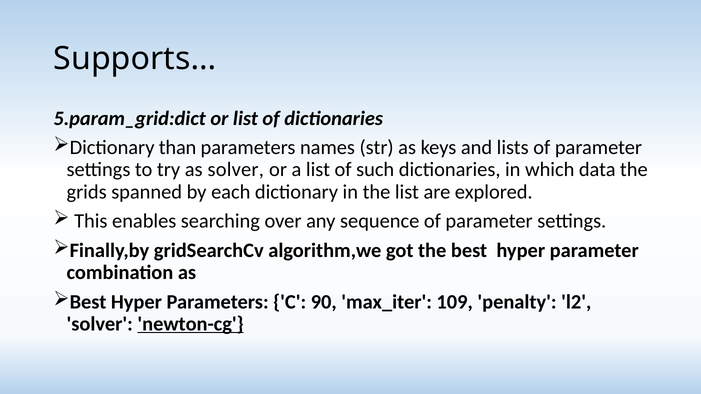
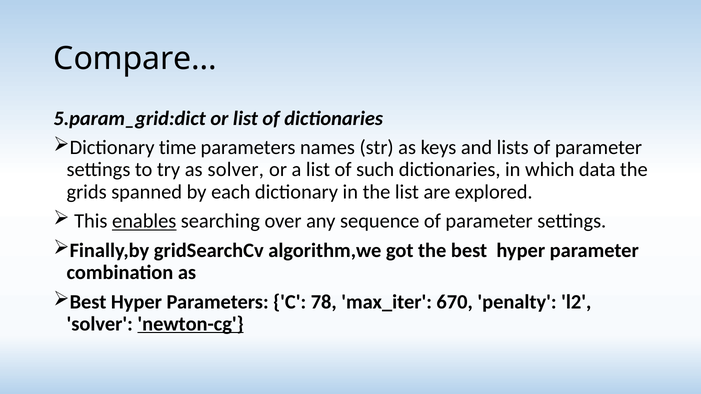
Supports: Supports -> Compare (135, 59)
than: than -> time (178, 148)
enables underline: none -> present (144, 221)
90: 90 -> 78 (324, 302)
109: 109 -> 670 (455, 302)
